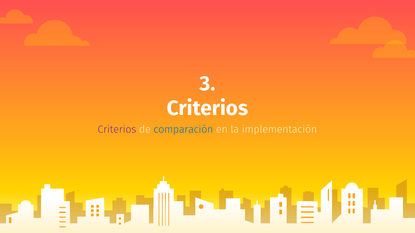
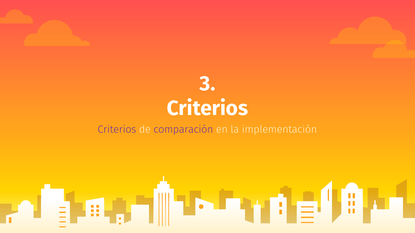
comparación colour: blue -> purple (183, 130)
